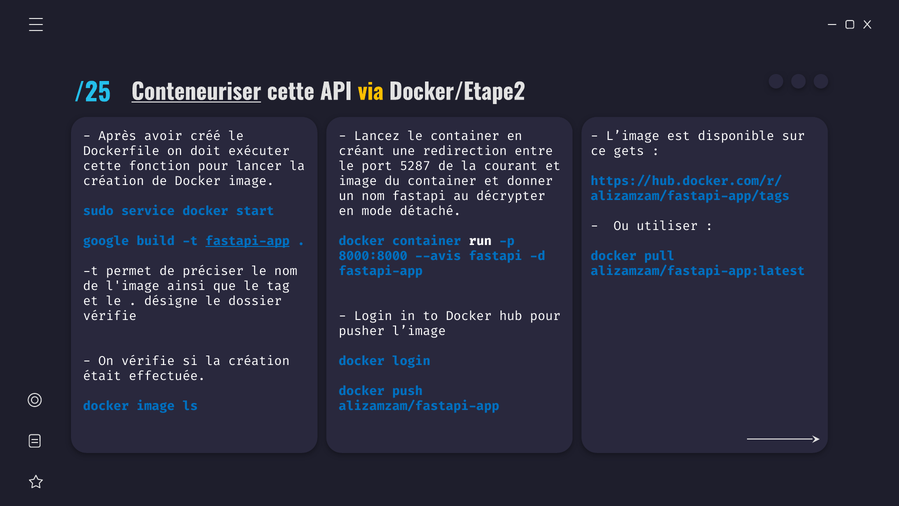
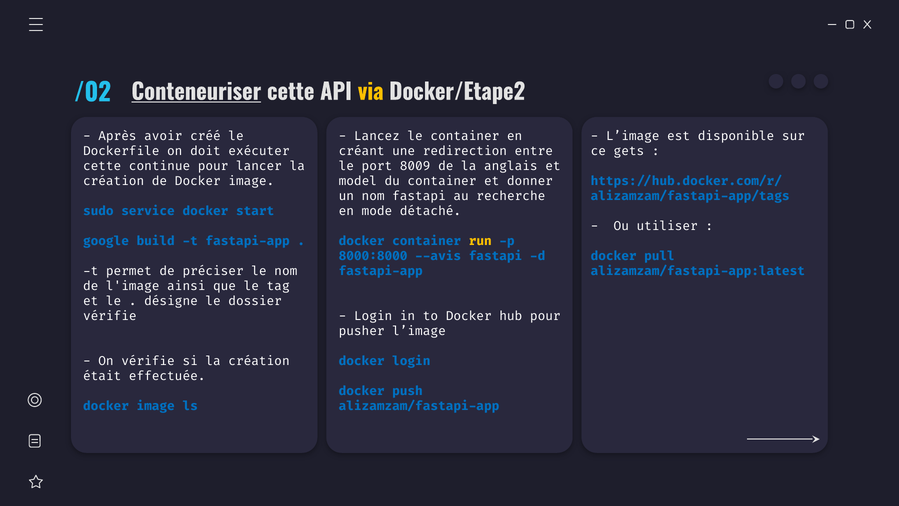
/25: /25 -> /02 (93, 93)
fonction: fonction -> continue (160, 166)
5287: 5287 -> 8009 (415, 166)
courant: courant -> anglais (511, 166)
image: image -> model (358, 181)
décrypter: décrypter -> recherche (511, 196)
fastapi-app underline: present -> none (248, 241)
run colour: white -> yellow (480, 241)
